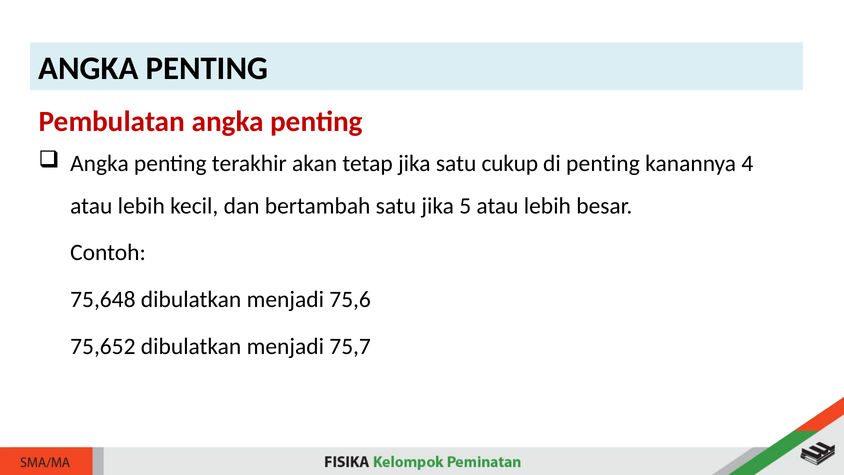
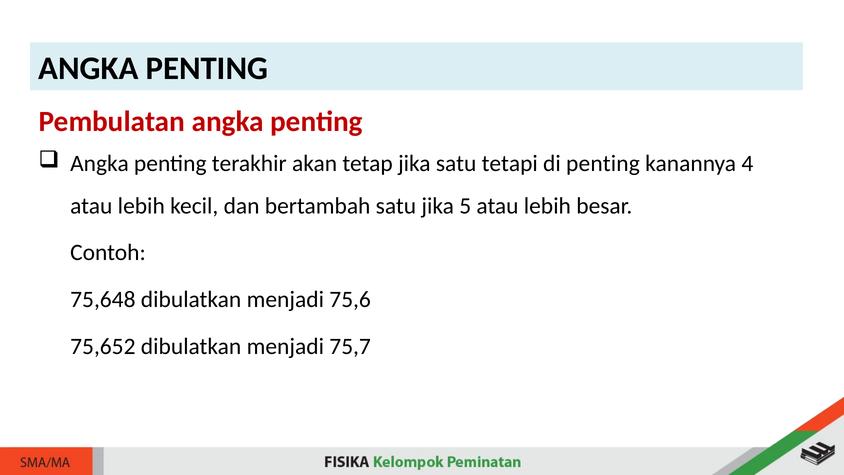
cukup: cukup -> tetapi (510, 164)
